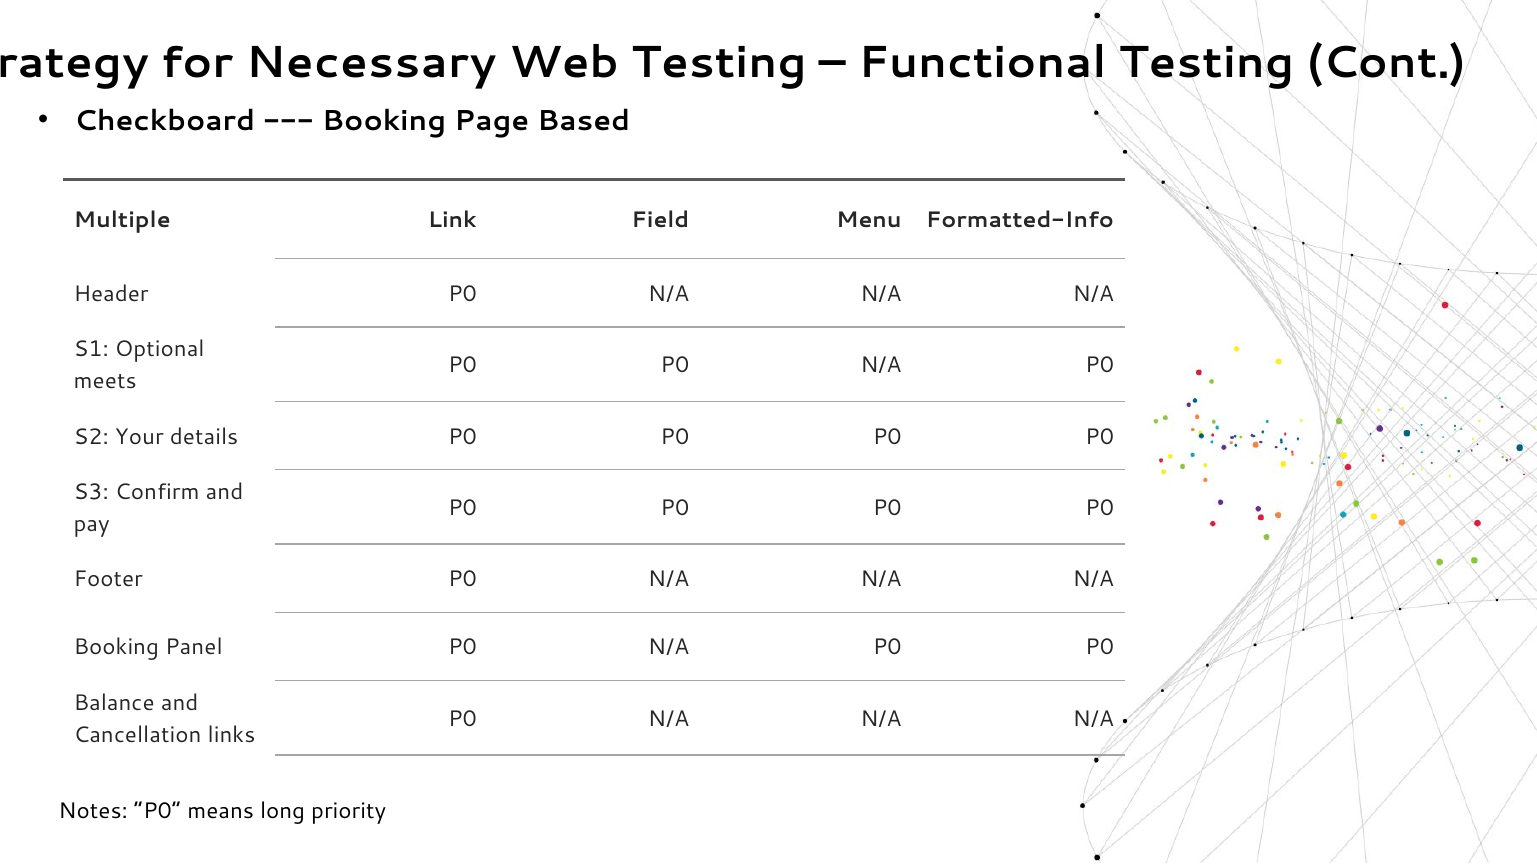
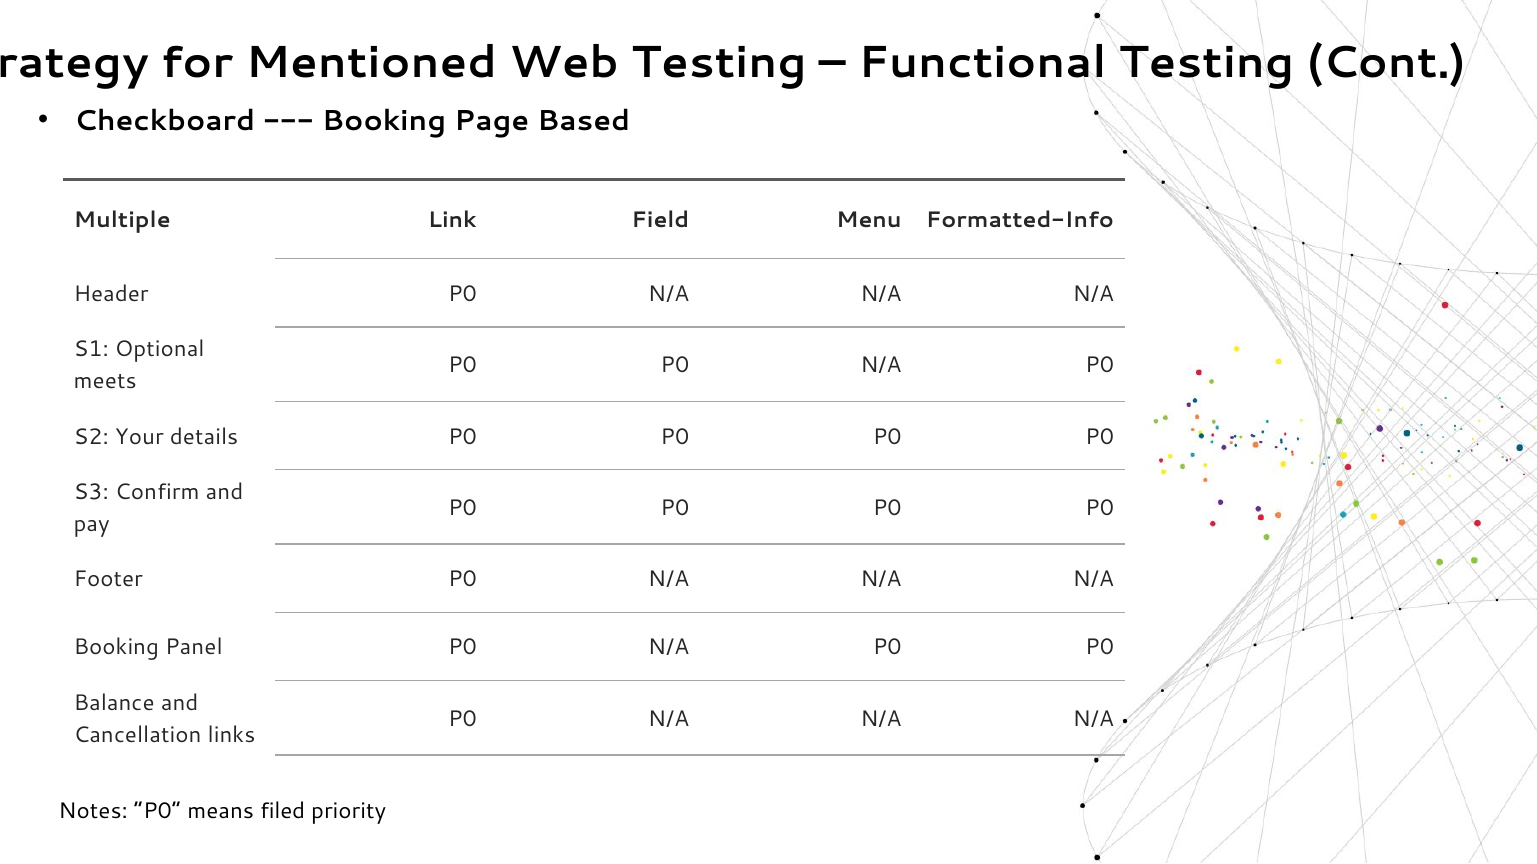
Necessary: Necessary -> Mentioned (371, 63)
long: long -> filed (283, 812)
